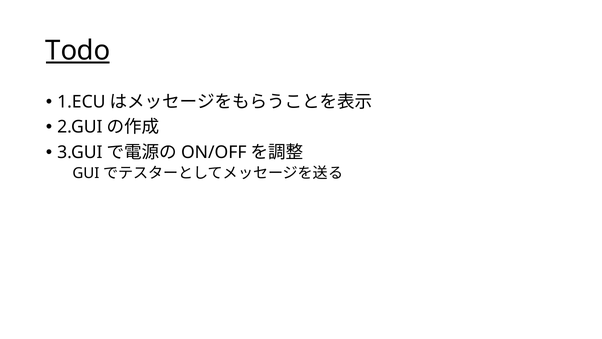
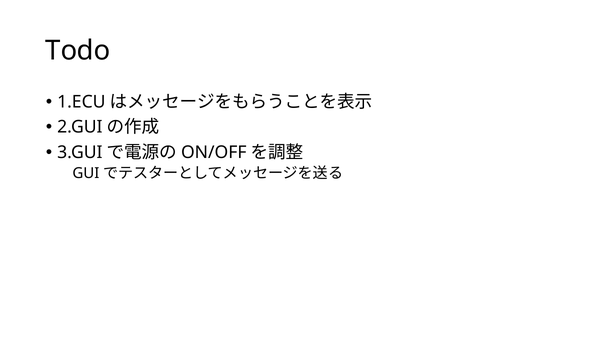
Todo underline: present -> none (78, 51)
